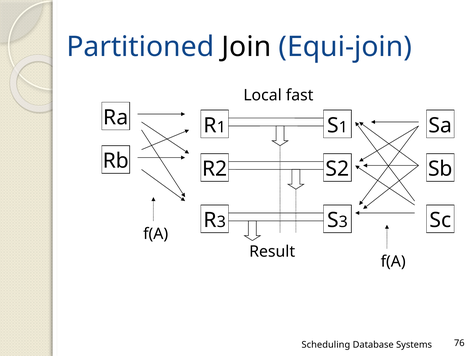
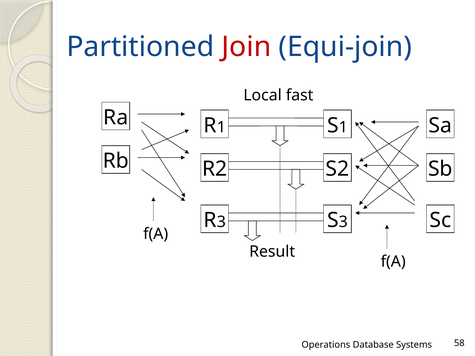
Join colour: black -> red (246, 47)
Scheduling: Scheduling -> Operations (326, 345)
76: 76 -> 58 (459, 343)
